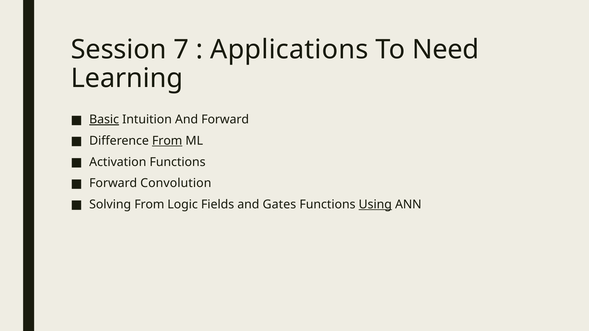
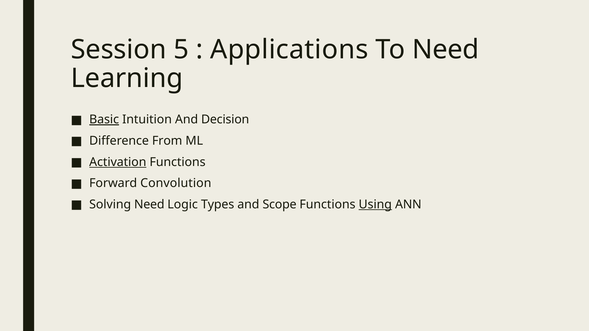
7: 7 -> 5 (181, 49)
And Forward: Forward -> Decision (225, 120)
From underline: present -> none (167, 141)
Activation underline: none -> present (118, 162)
Solving From: From -> Need (149, 205)
Fields: Fields -> Types (218, 205)
Gates: Gates -> Scope (280, 205)
